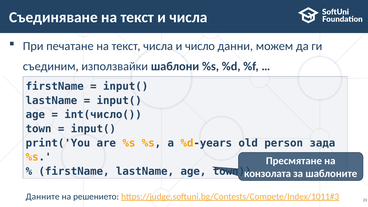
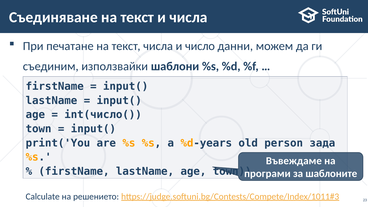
Пресмятане: Пресмятане -> Въвеждаме (294, 161)
конзолата: конзолата -> програми (267, 174)
Данните: Данните -> Calculate (43, 197)
